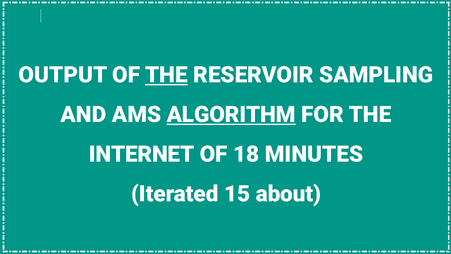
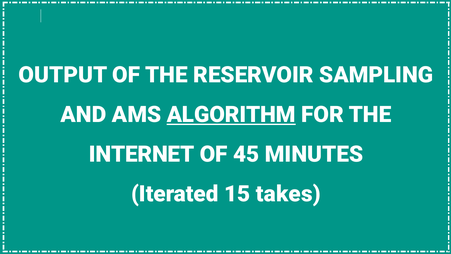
THE underline: present -> none (166, 75)
18: 18 -> 45 (246, 154)
about: about -> takes (288, 194)
